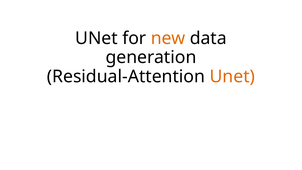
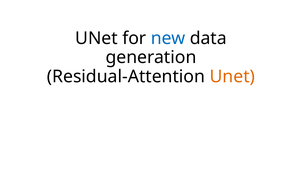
new colour: orange -> blue (168, 38)
